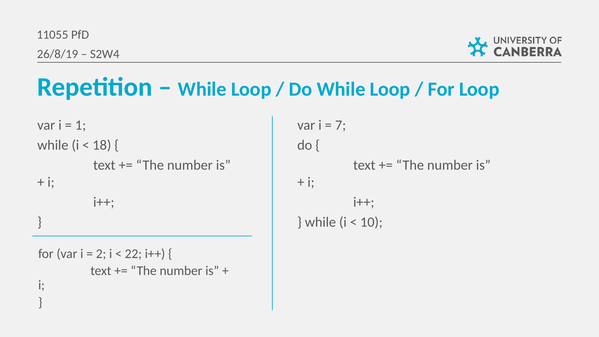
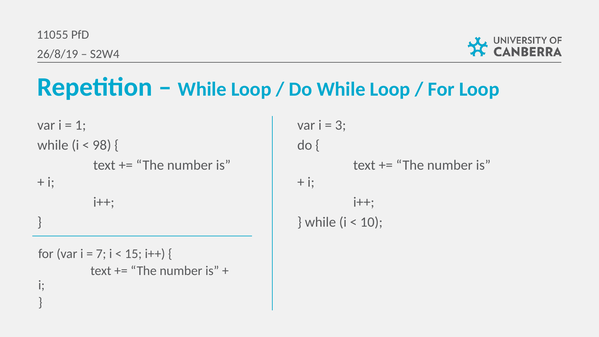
7: 7 -> 3 (341, 125)
18: 18 -> 98 (102, 145)
2: 2 -> 7 (101, 254)
22: 22 -> 15 (133, 254)
